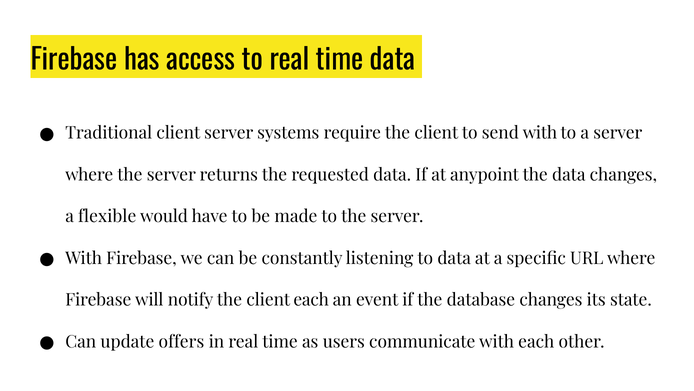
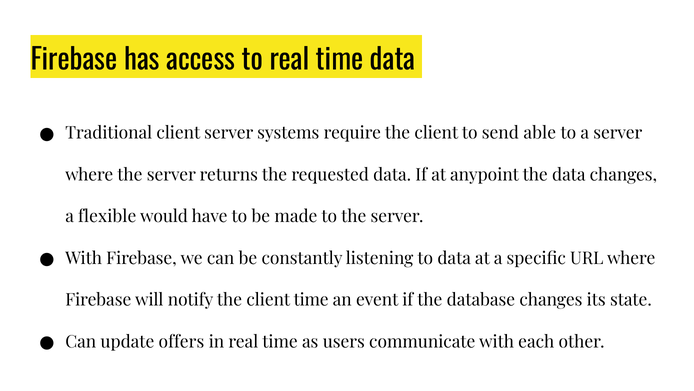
send with: with -> able (540, 133)
client each: each -> time (311, 300)
